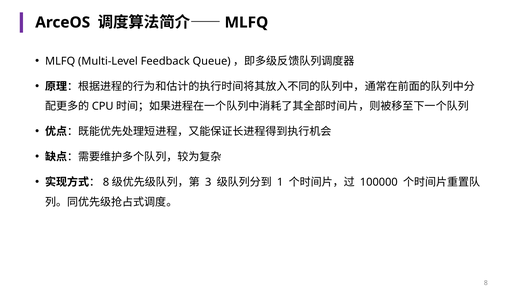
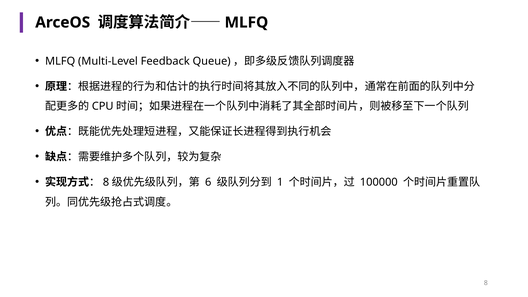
3: 3 -> 6 (208, 182)
